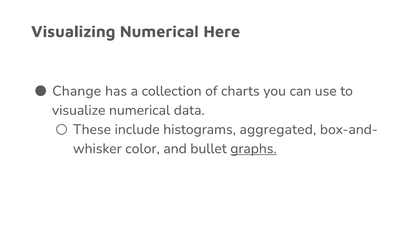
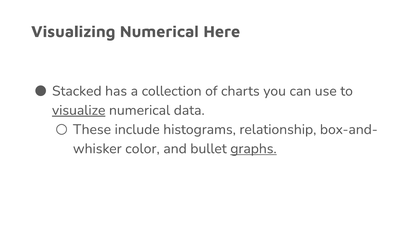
Change: Change -> Stacked (77, 91)
visualize underline: none -> present (79, 110)
aggregated: aggregated -> relationship (278, 129)
